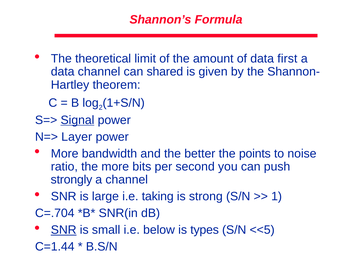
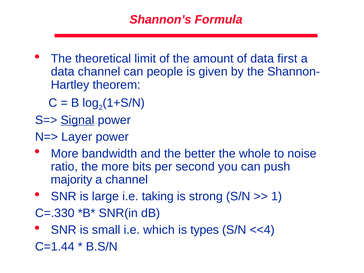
shared: shared -> people (165, 72)
points: points -> whole (255, 154)
strongly: strongly -> majority (71, 180)
C=.704: C=.704 -> C=.330 (55, 213)
SNR underline: present -> none (64, 230)
below: below -> which (159, 230)
<<5: <<5 -> <<4 (262, 230)
